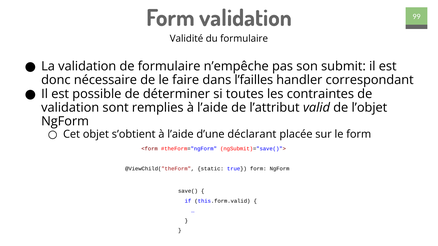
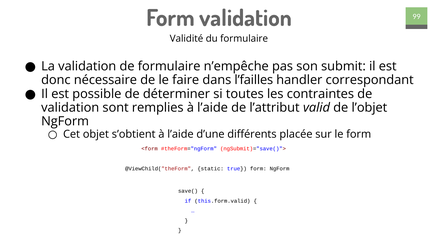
déclarant: déclarant -> différents (252, 134)
